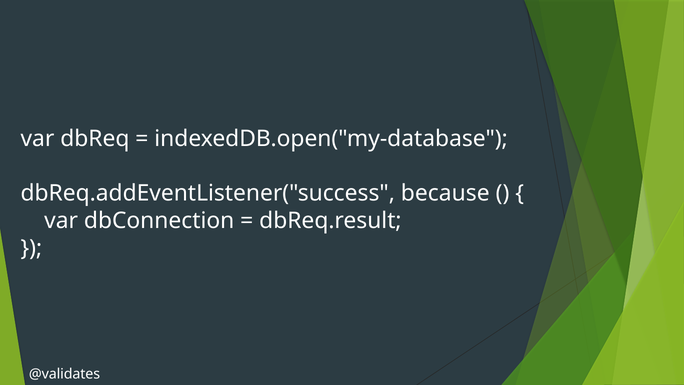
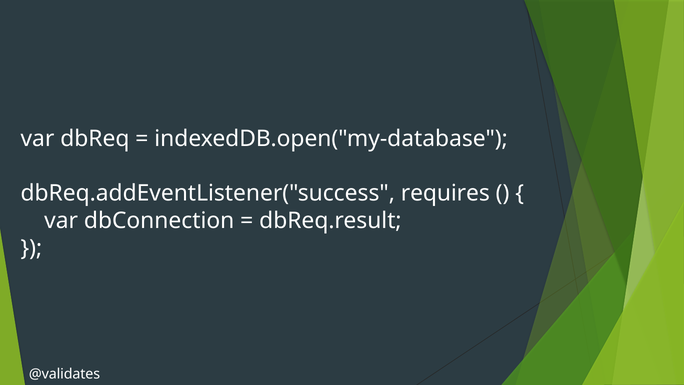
because: because -> requires (445, 193)
